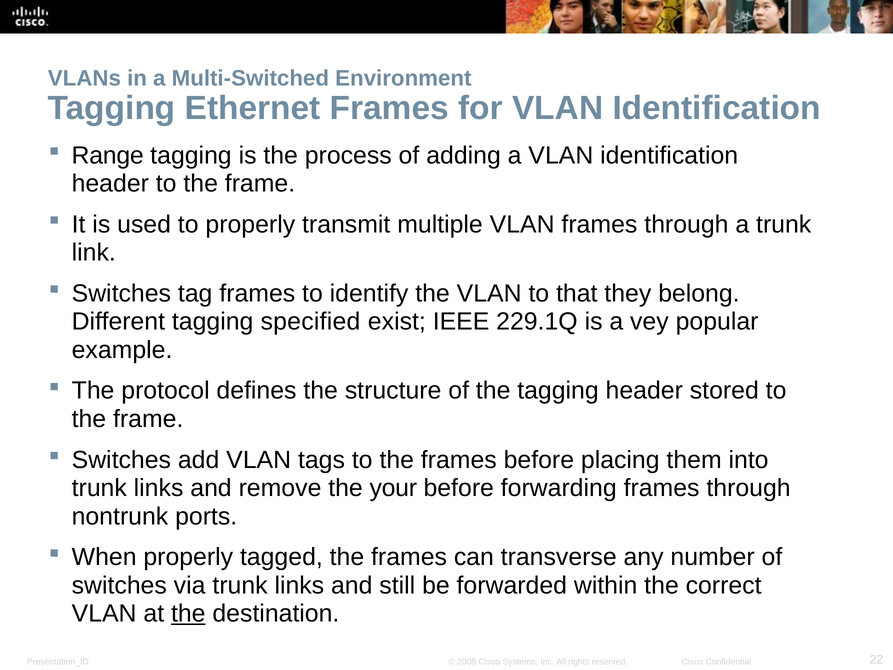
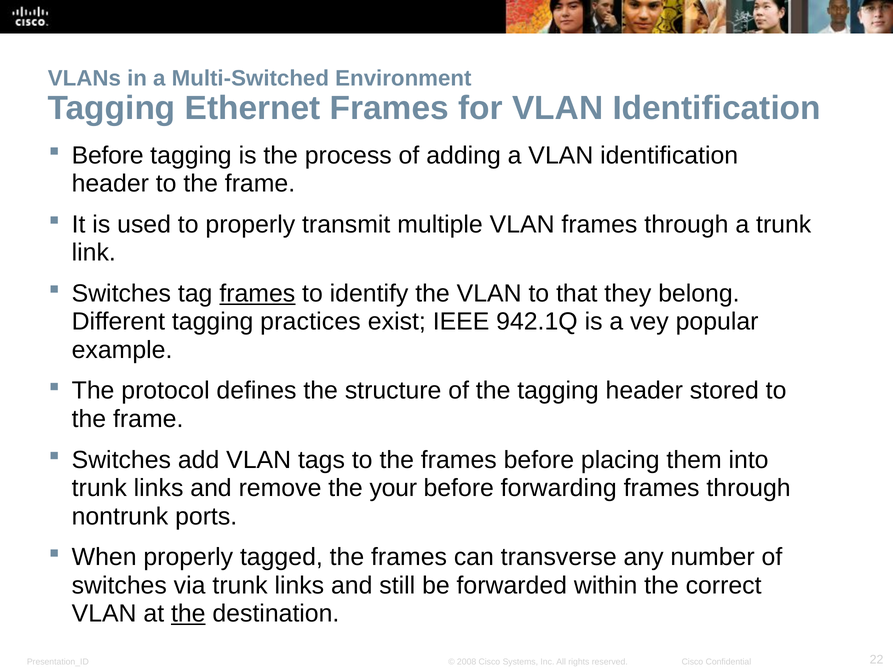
Range: Range -> Before (108, 155)
frames underline: none -> present (257, 293)
specified: specified -> practices (311, 322)
229.1Q: 229.1Q -> 942.1Q (537, 322)
